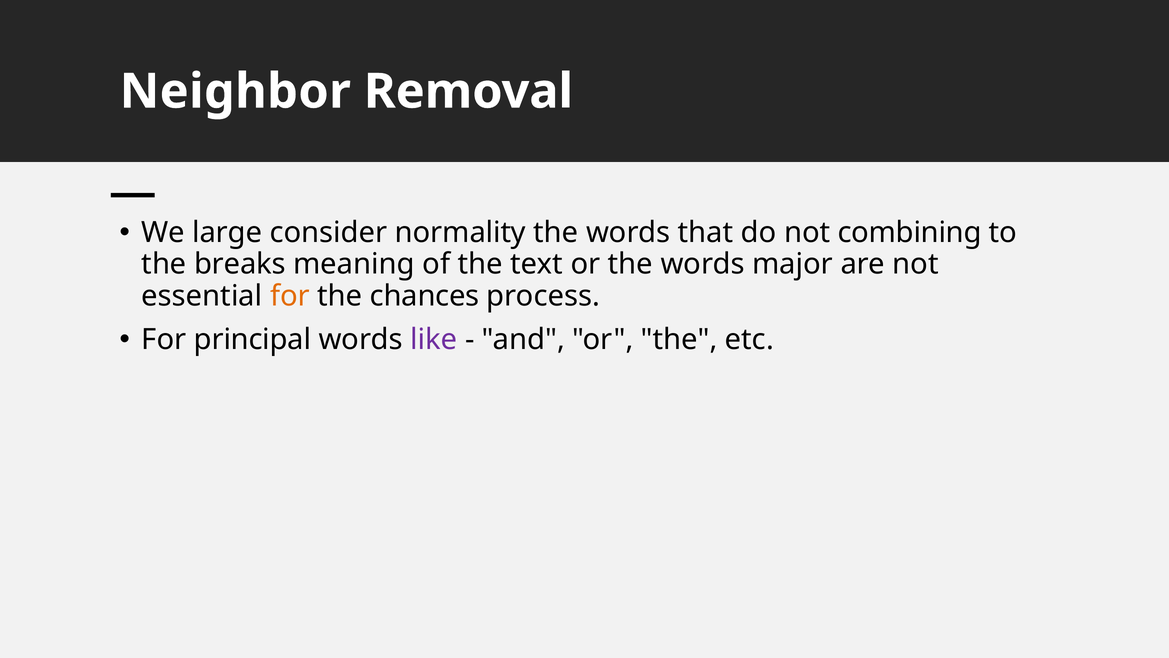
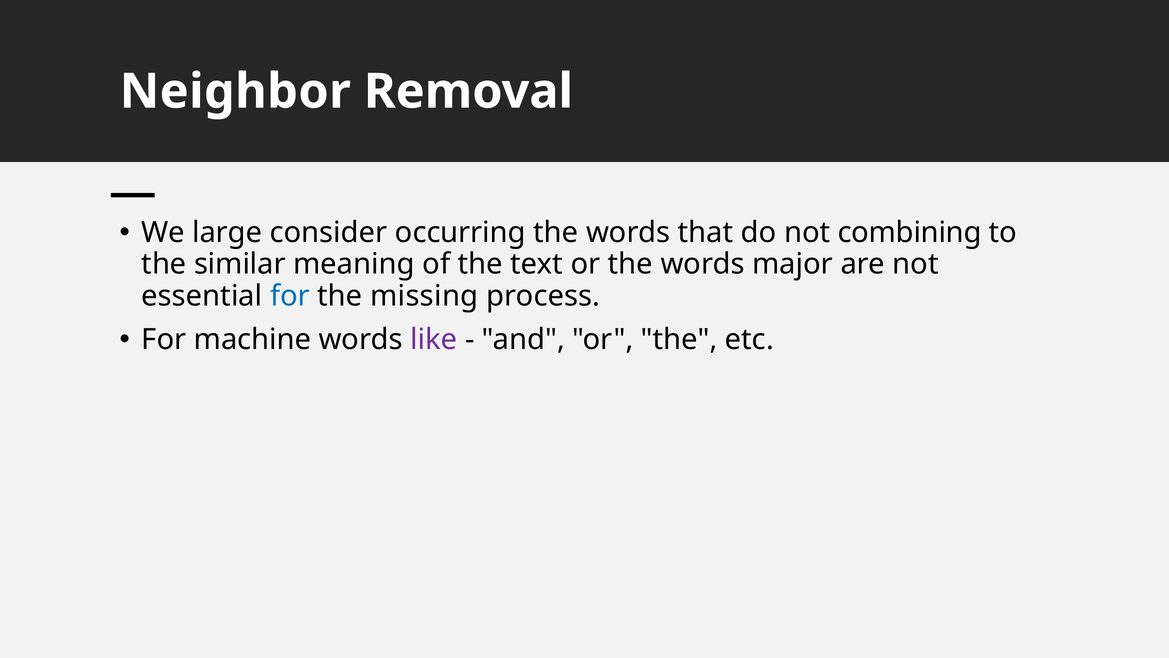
normality: normality -> occurring (460, 233)
breaks: breaks -> similar (240, 264)
for colour: orange -> blue (290, 296)
chances: chances -> missing (424, 296)
principal: principal -> machine (253, 339)
